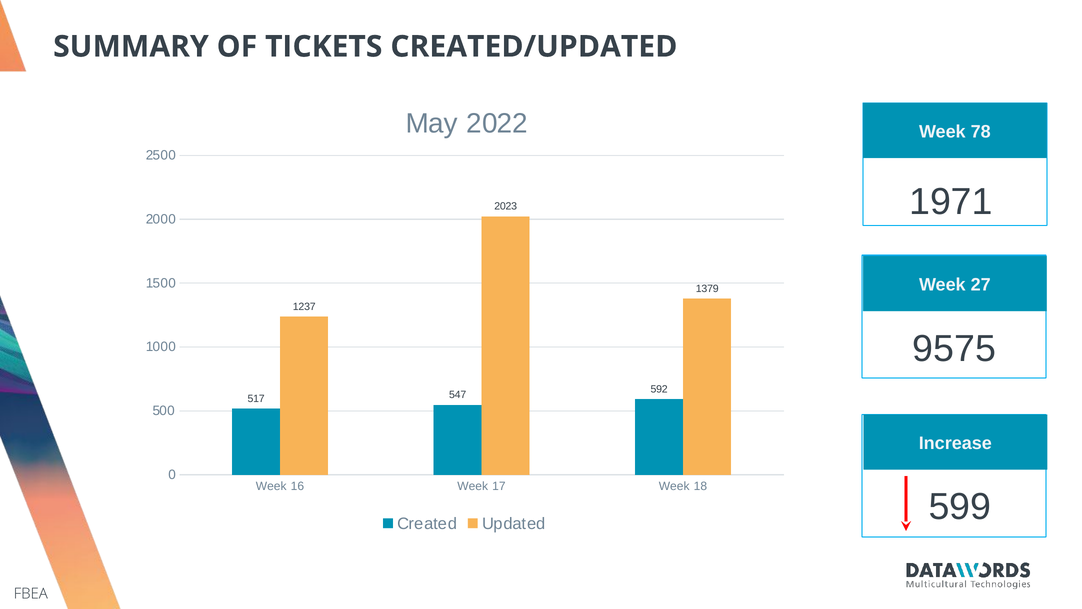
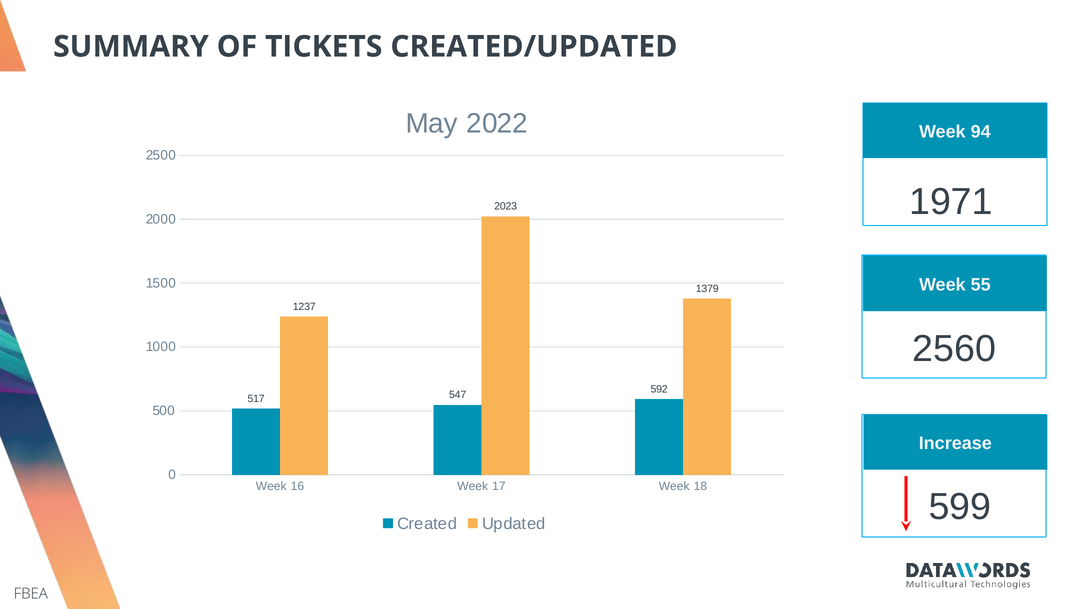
78: 78 -> 94 (981, 132)
27: 27 -> 55 (981, 285)
9575: 9575 -> 2560 (954, 349)
